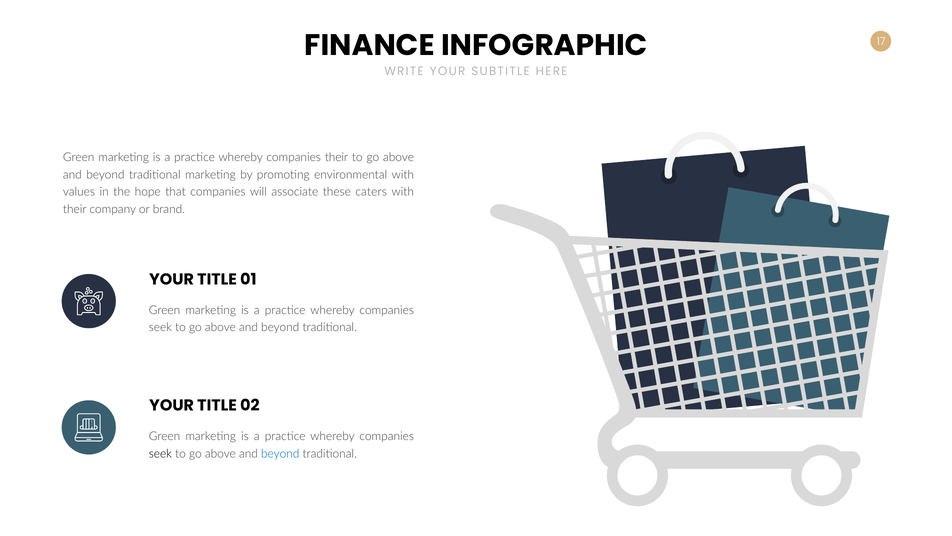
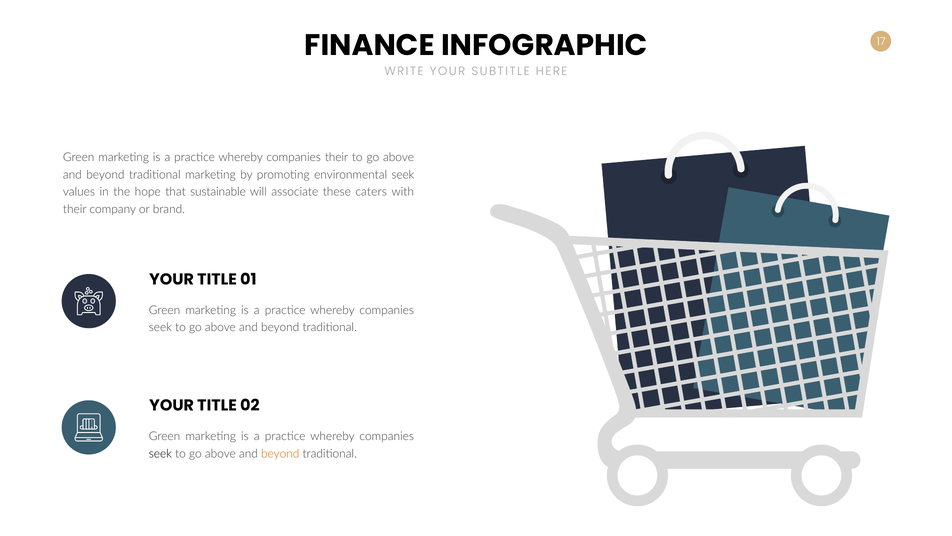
environmental with: with -> seek (403, 175)
that companies: companies -> sustainable (218, 192)
beyond colour: blue -> orange (280, 453)
